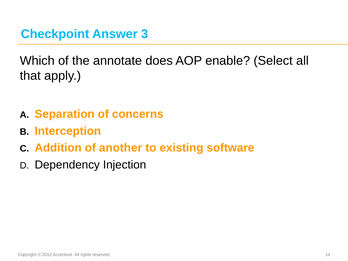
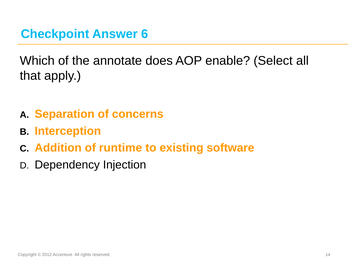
3: 3 -> 6 (145, 34)
another: another -> runtime (121, 148)
